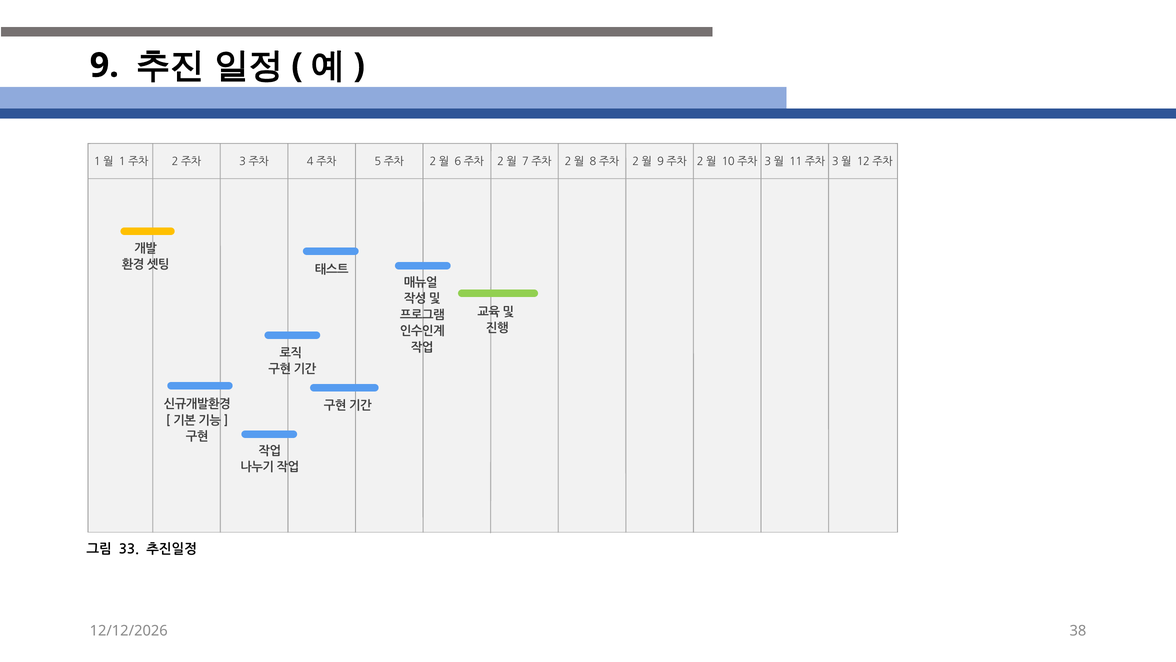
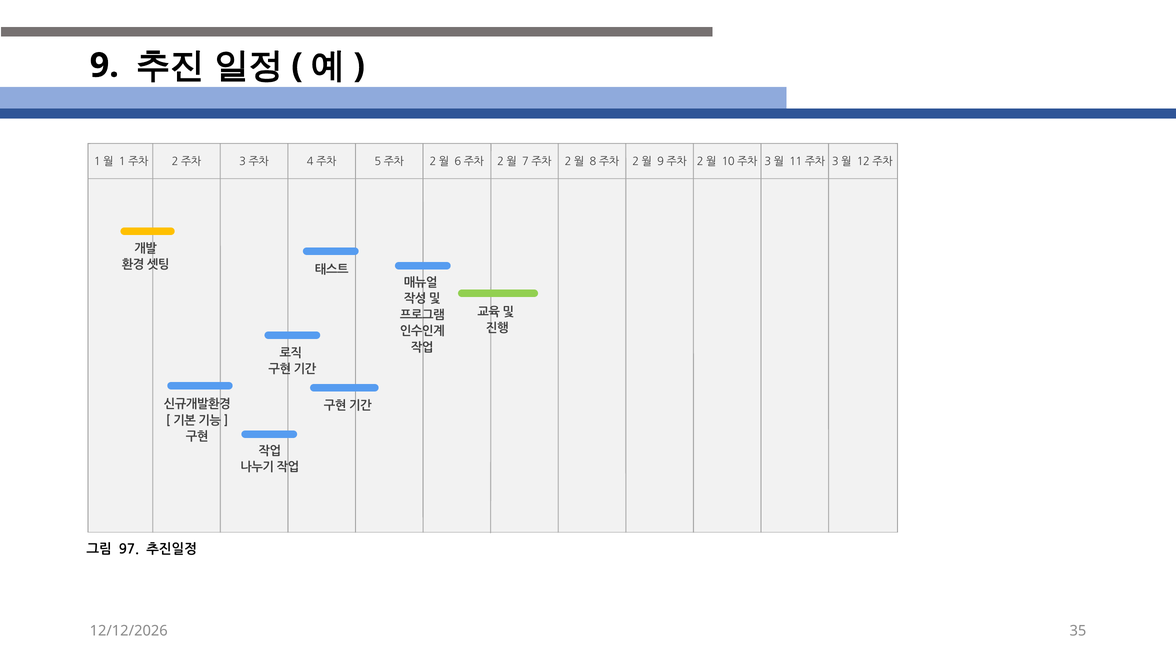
33: 33 -> 97 (129, 549)
38: 38 -> 35 (1078, 631)
